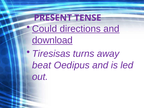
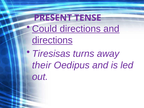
download: download -> directions (52, 40)
beat: beat -> their (42, 65)
